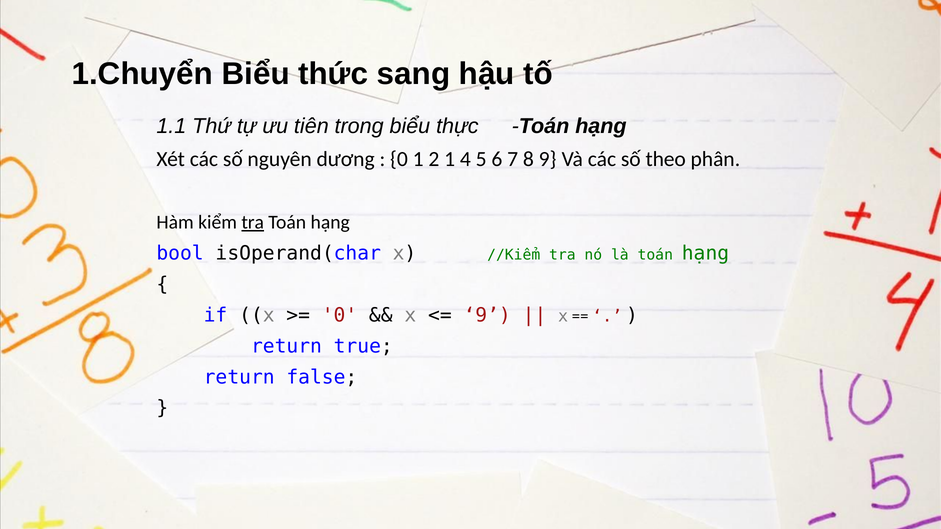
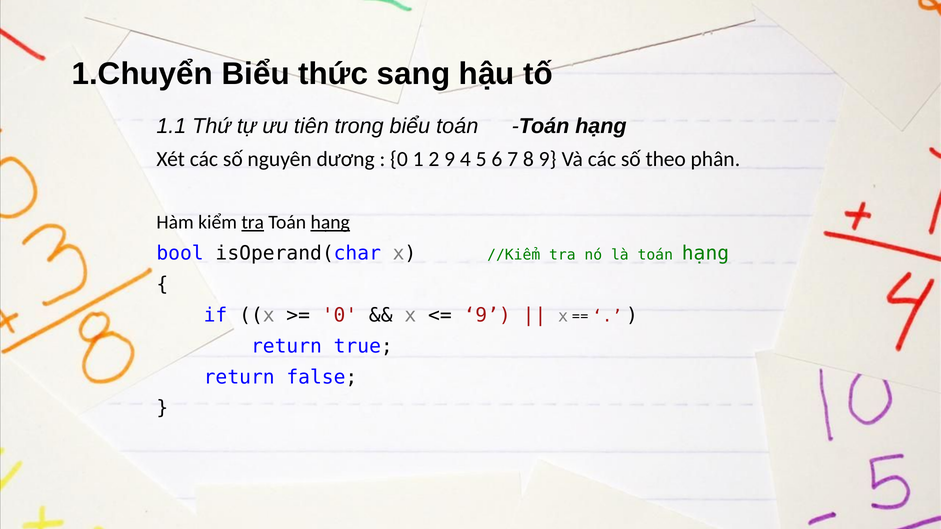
biểu thực: thực -> toán (457, 126)
2 1: 1 -> 9 (450, 159)
hạng underline: none -> present (330, 222)
